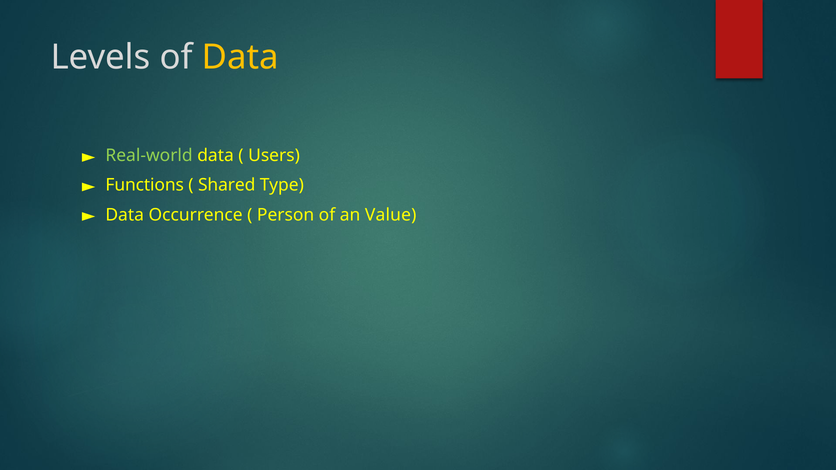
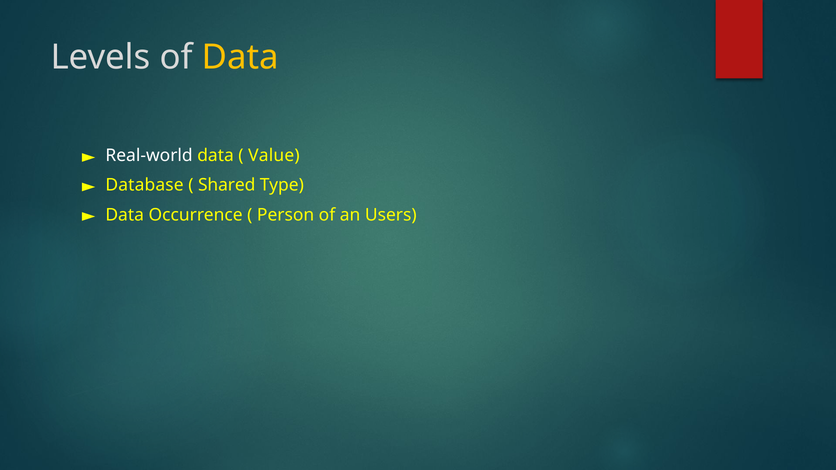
Real-world colour: light green -> white (149, 156)
Users: Users -> Value (274, 156)
Functions: Functions -> Database (145, 185)
Value: Value -> Users (391, 215)
